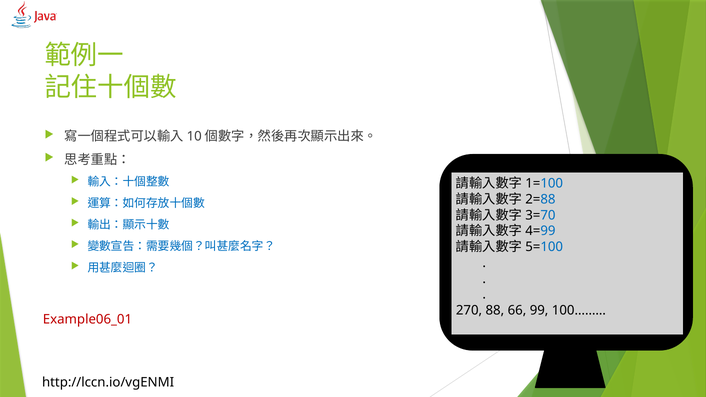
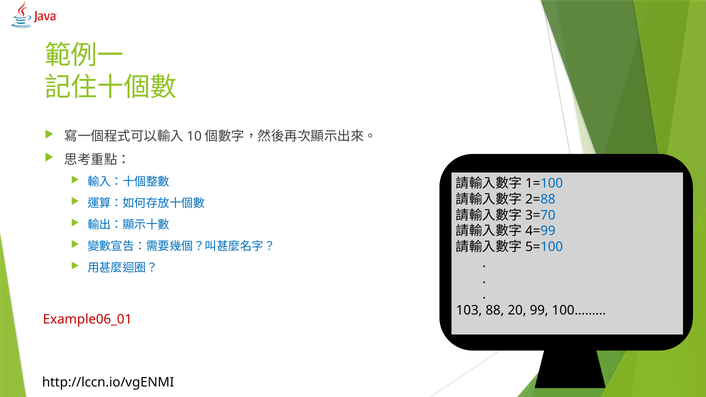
270: 270 -> 103 (469, 311)
66: 66 -> 20 (517, 311)
